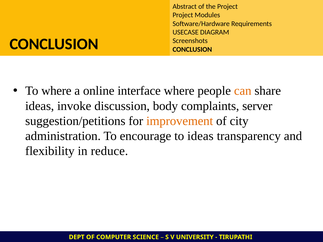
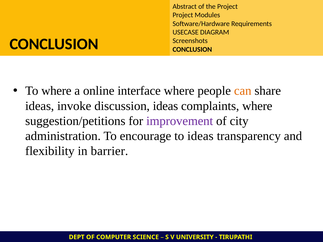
discussion body: body -> ideas (165, 106)
complaints server: server -> where (257, 106)
improvement colour: orange -> purple (180, 121)
reduce: reduce -> barrier (109, 151)
